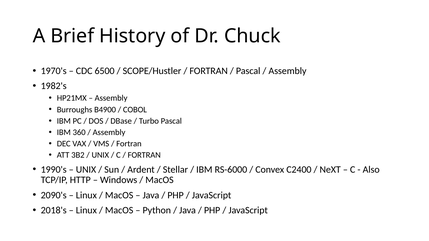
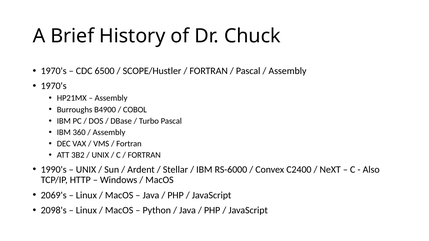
1982's: 1982's -> 1970's (54, 86)
2090's: 2090's -> 2069's (54, 195)
2018's: 2018's -> 2098's (54, 210)
